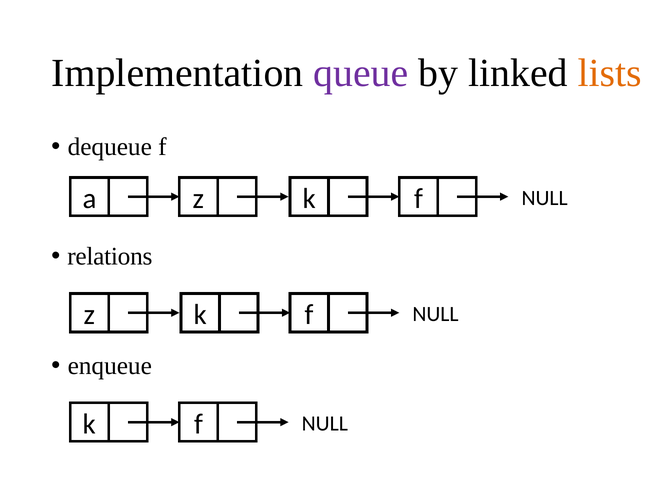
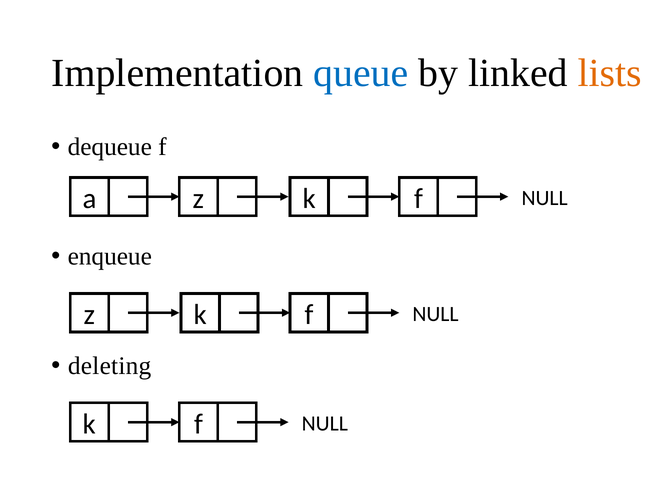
queue colour: purple -> blue (361, 73)
relations: relations -> enqueue (110, 256)
enqueue: enqueue -> deleting (110, 366)
